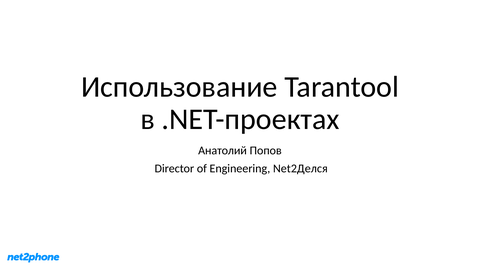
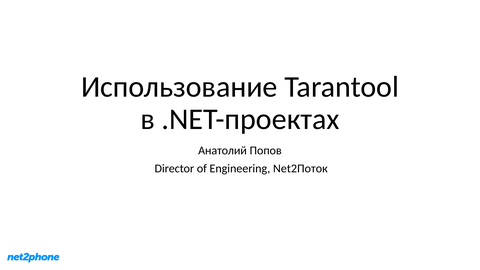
Net2Делся: Net2Делся -> Net2Поток (300, 169)
